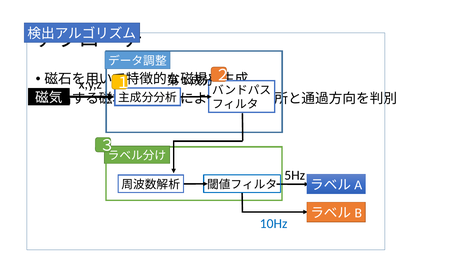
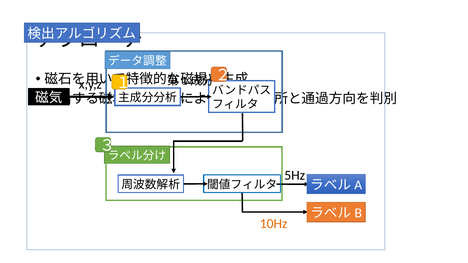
10Hz colour: blue -> orange (274, 224)
